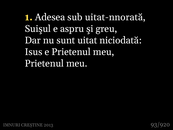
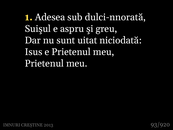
uitat-nnorată: uitat-nnorată -> dulci-nnorată (115, 17)
